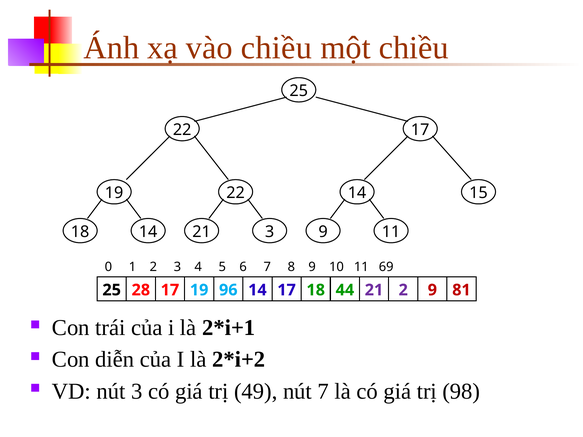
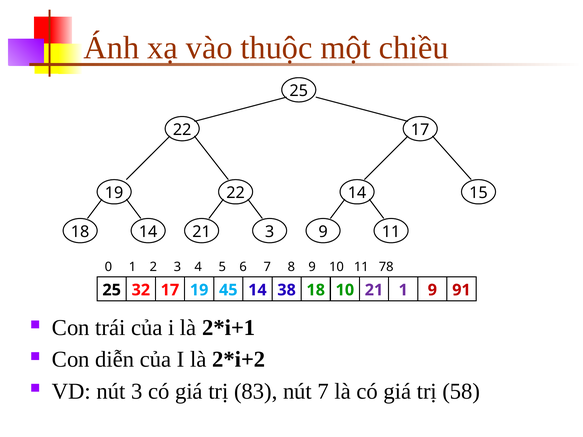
vào chiều: chiều -> thuộc (277, 48)
69: 69 -> 78 (386, 267)
28: 28 -> 32 (141, 290)
96: 96 -> 45 (228, 290)
14 17: 17 -> 38 (287, 290)
18 44: 44 -> 10 (345, 290)
21 2: 2 -> 1 (403, 290)
81: 81 -> 91 (461, 290)
49: 49 -> 83 (256, 391)
98: 98 -> 58 (461, 391)
